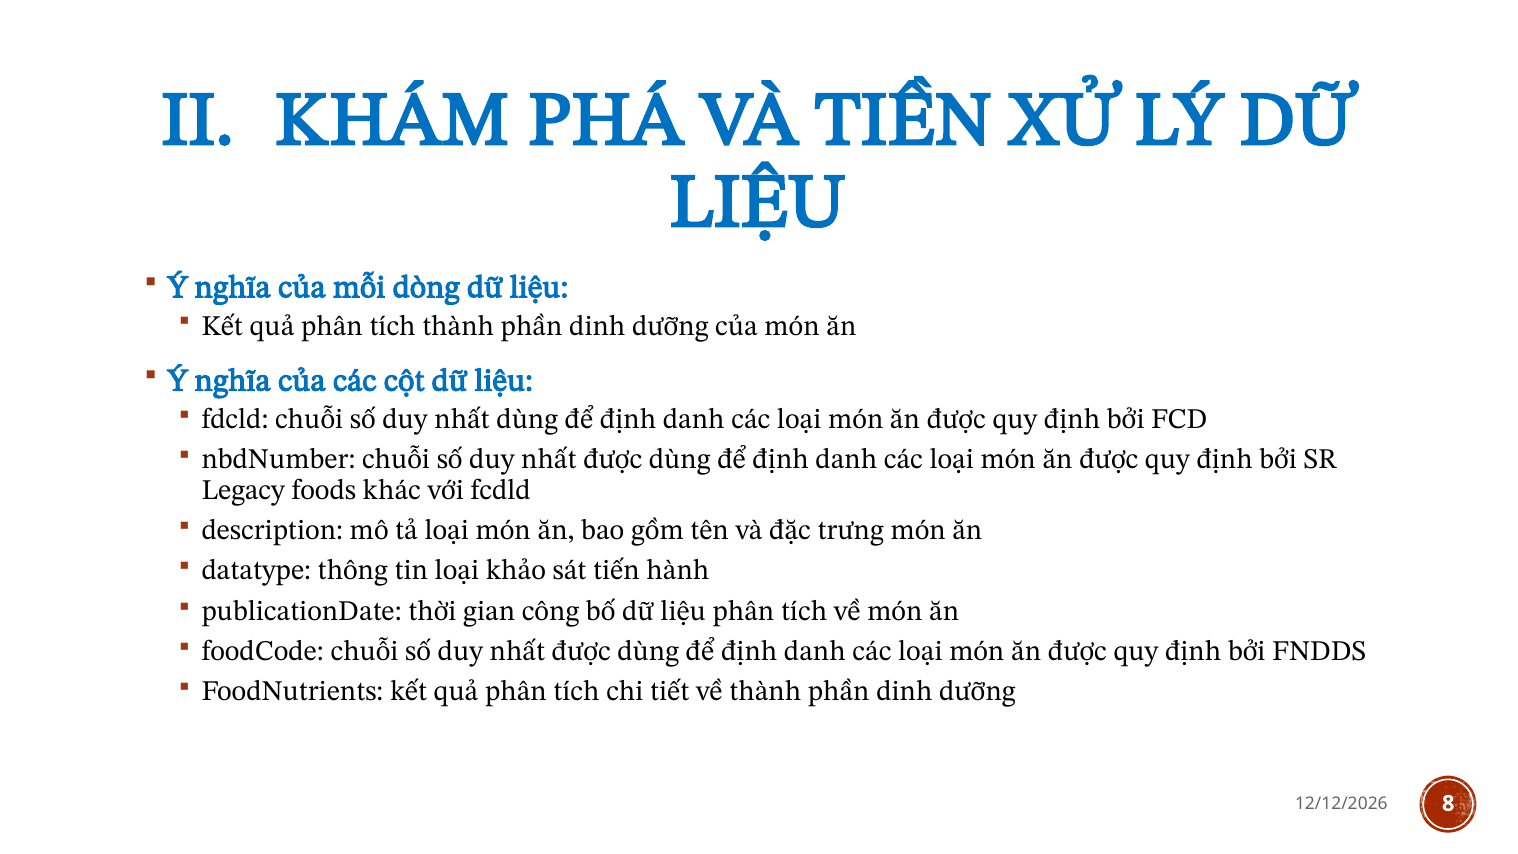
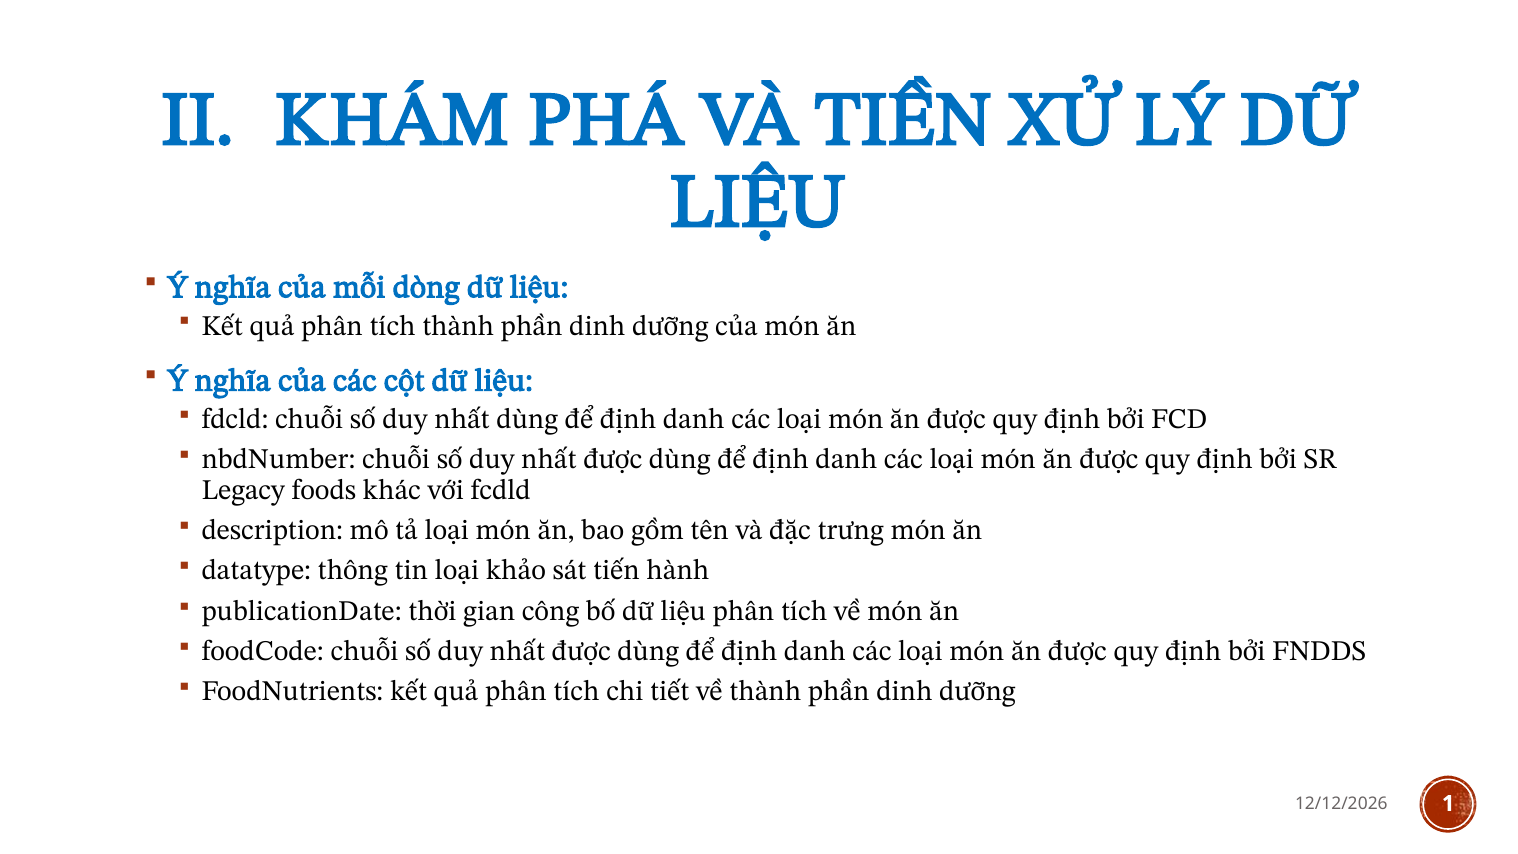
8: 8 -> 1 (1448, 803)
